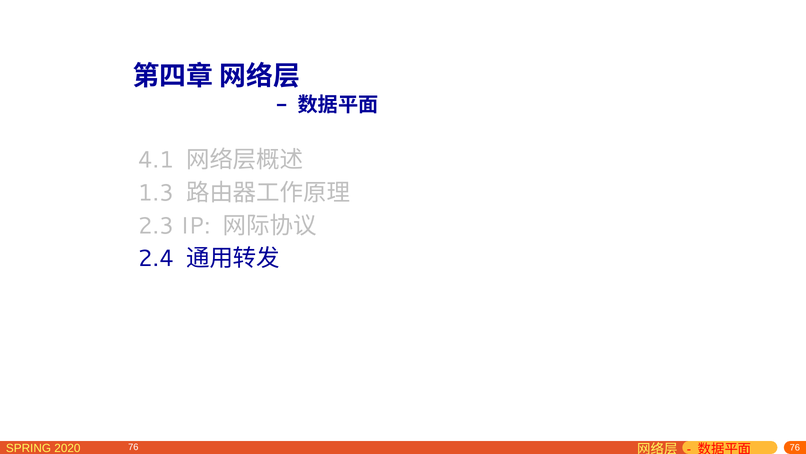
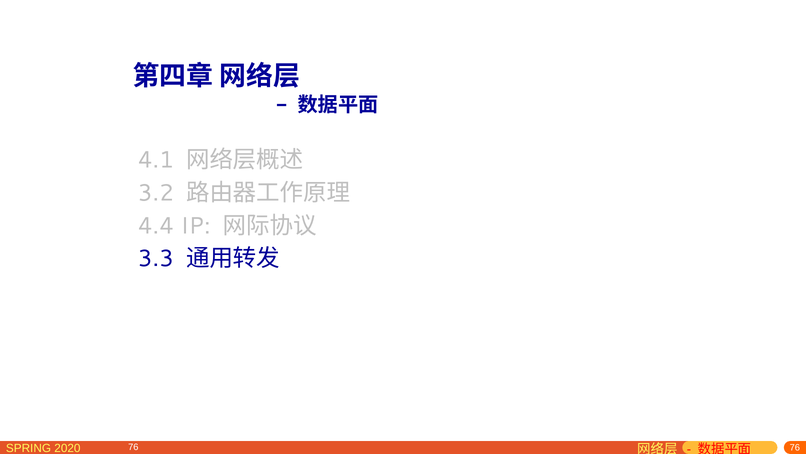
1.3: 1.3 -> 3.2 (156, 193)
2.3: 2.3 -> 4.4 (156, 225)
2.4: 2.4 -> 3.3 (156, 258)
